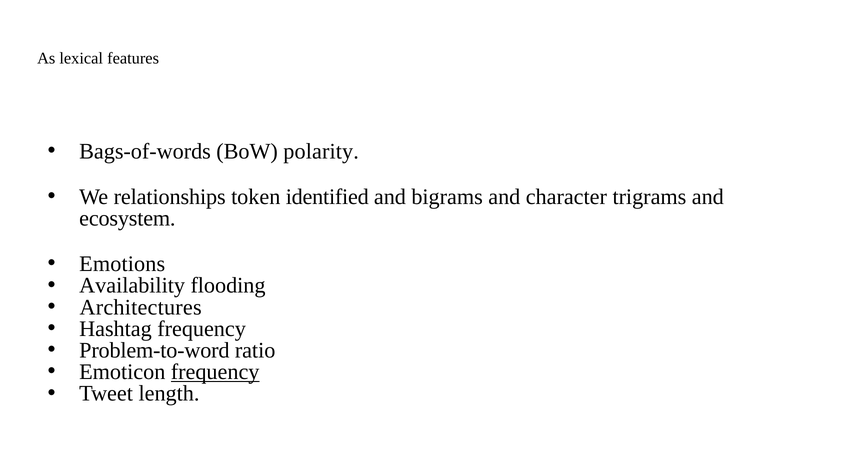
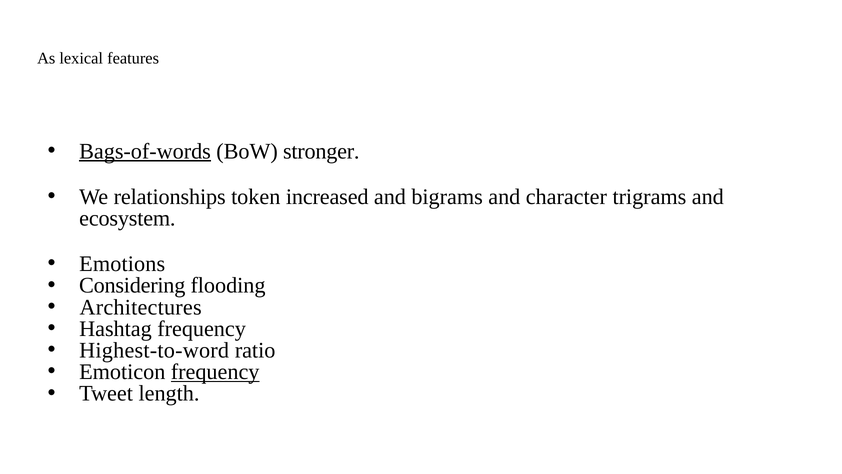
Bags-of-words underline: none -> present (145, 151)
polarity: polarity -> stronger (321, 151)
identified: identified -> increased (327, 197)
Availability: Availability -> Considering (132, 285)
Problem-to-word: Problem-to-word -> Highest-to-word (154, 350)
